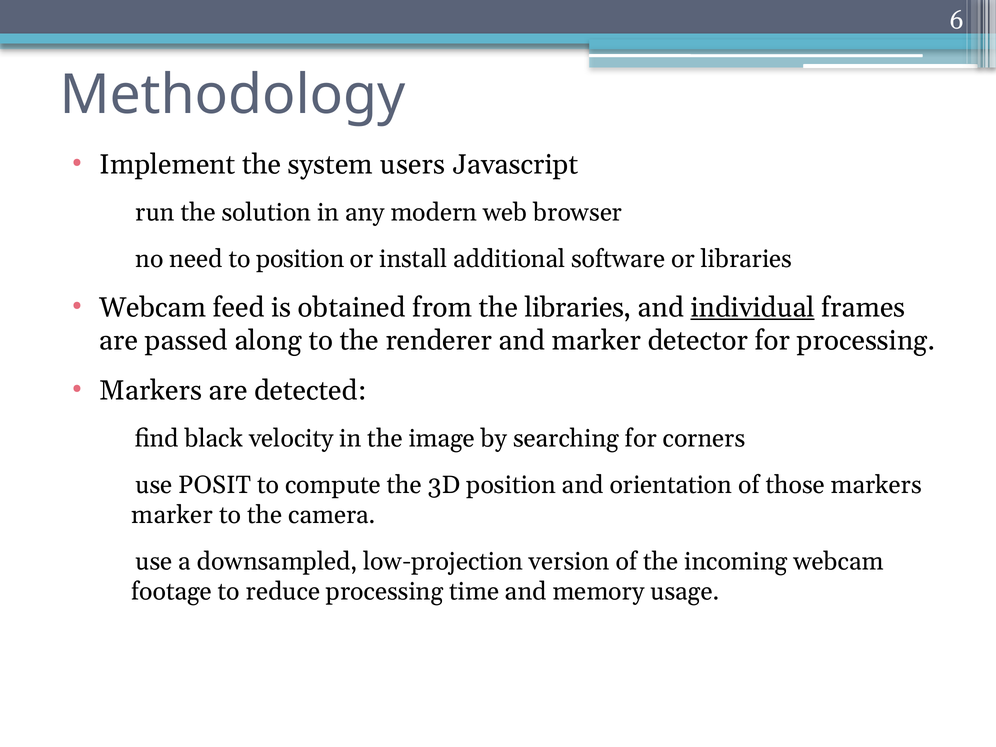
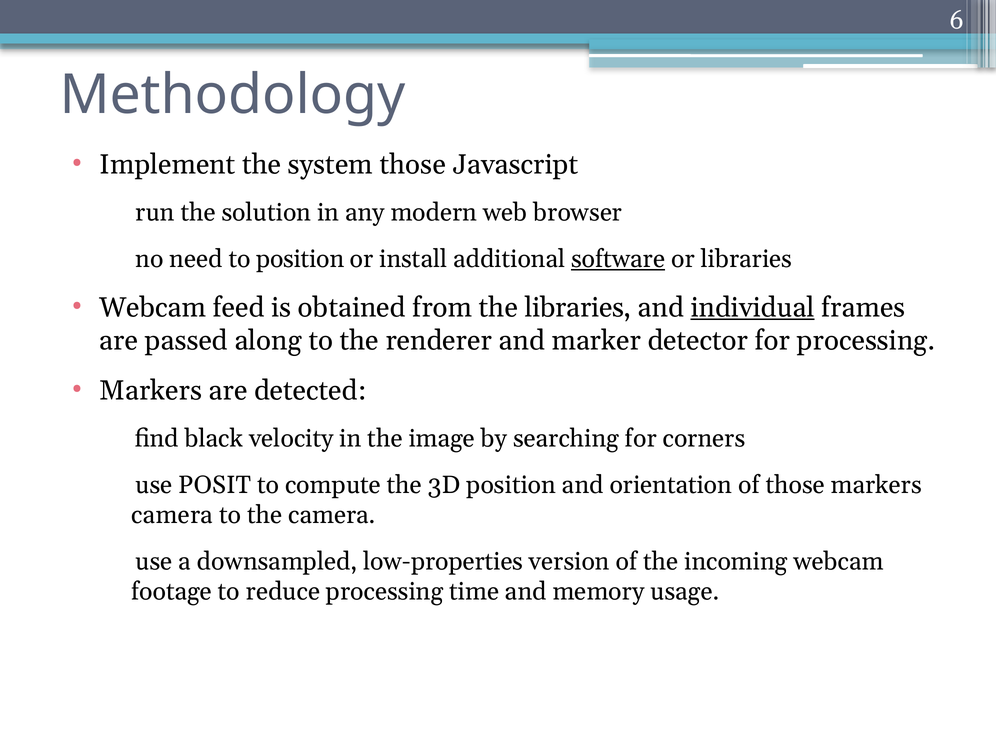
system users: users -> those (413, 165)
software underline: none -> present (618, 259)
marker: marker -> camera (172, 515)
low-projection: low-projection -> low-properties (443, 561)
